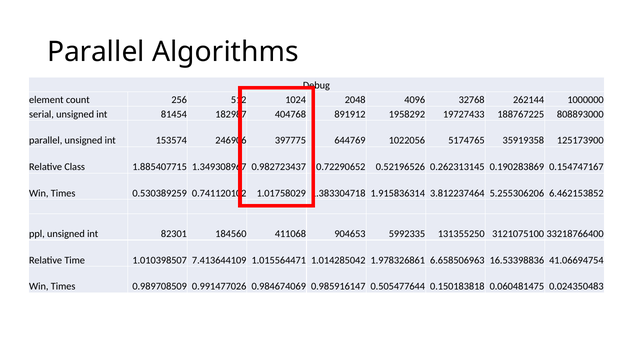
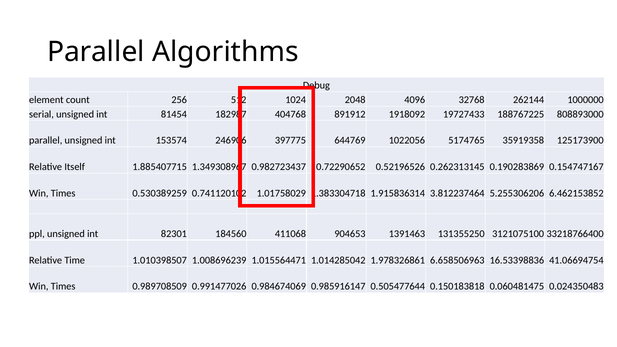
1958292: 1958292 -> 1918092 (407, 114)
Class: Class -> Itself (75, 167)
5992335: 5992335 -> 1391463 (407, 234)
7.413644109: 7.413644109 -> 1.008696239 (219, 260)
